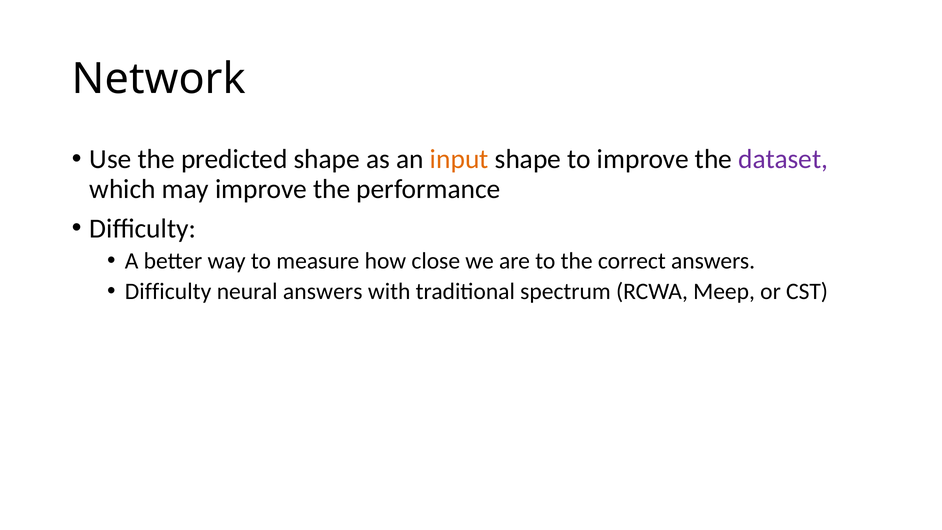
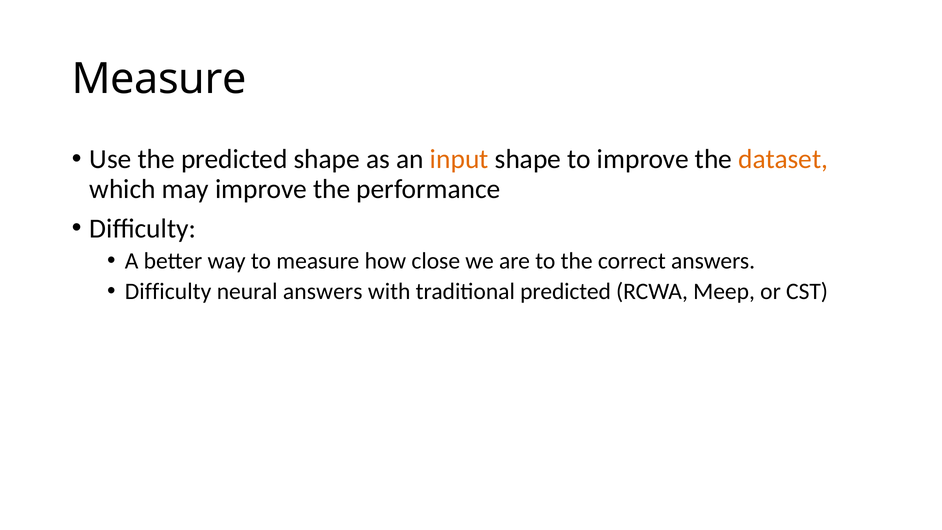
Network: Network -> Measure (159, 79)
dataset colour: purple -> orange (783, 159)
traditional spectrum: spectrum -> predicted (566, 291)
